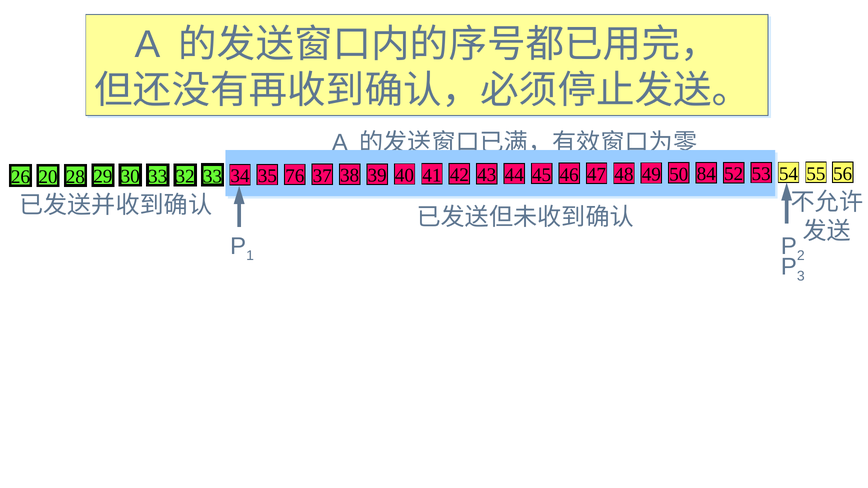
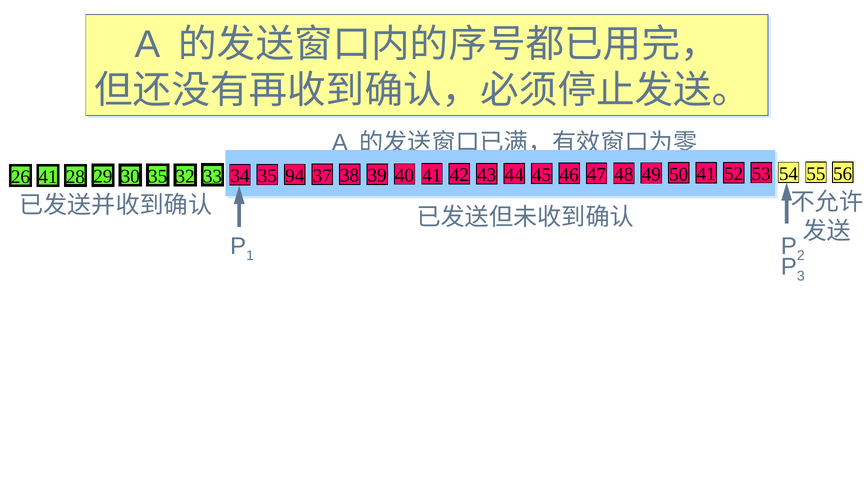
26 20: 20 -> 41 (48, 177)
30 33: 33 -> 35 (158, 176)
76: 76 -> 94 (295, 176)
50 84: 84 -> 41 (706, 174)
